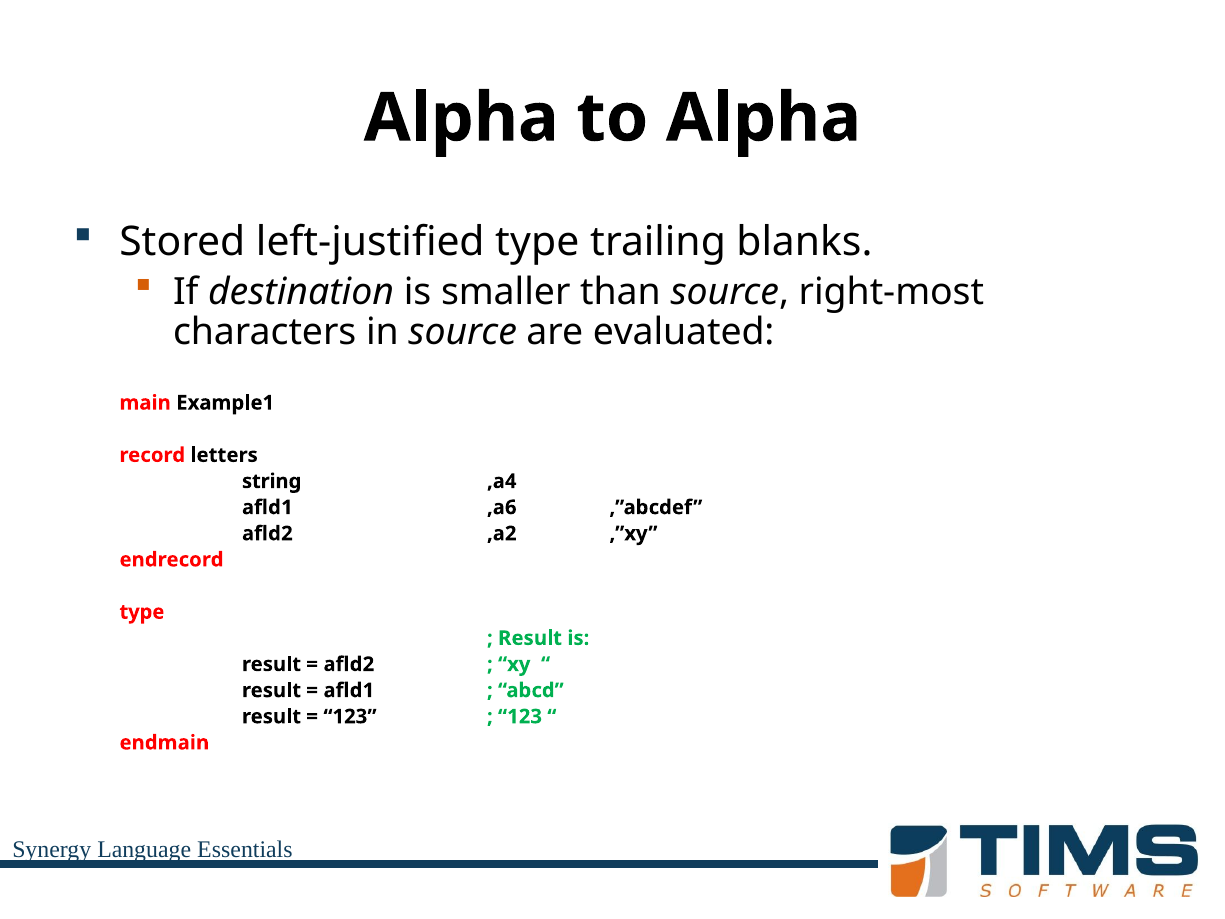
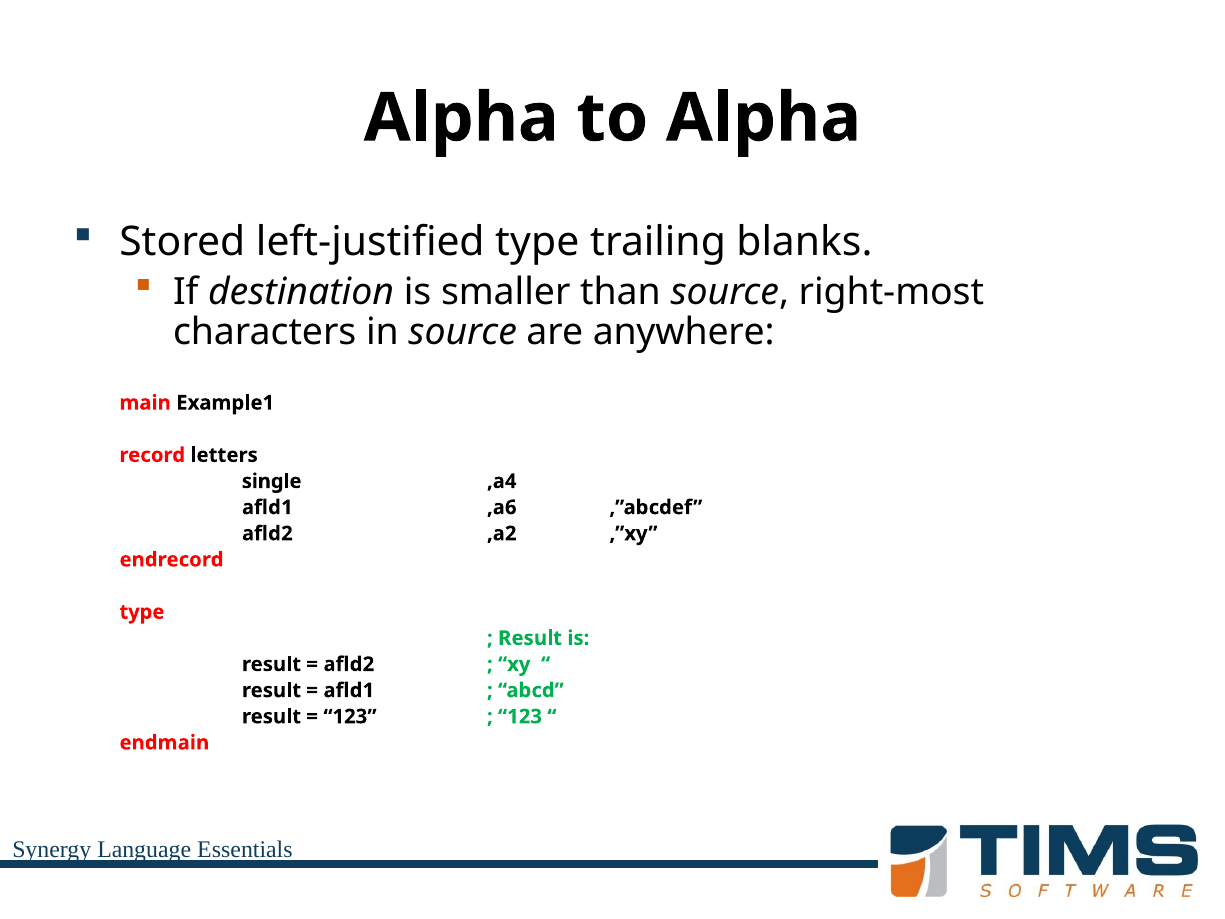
evaluated: evaluated -> anywhere (684, 332)
string: string -> single (272, 481)
